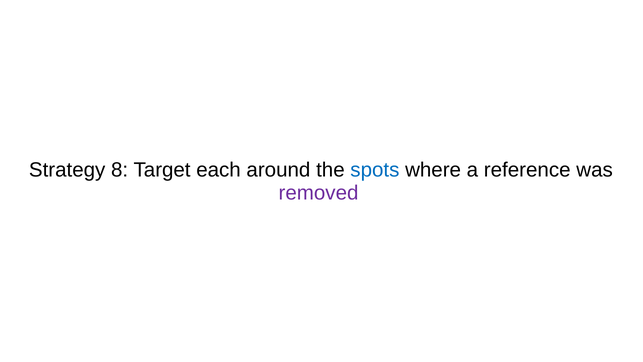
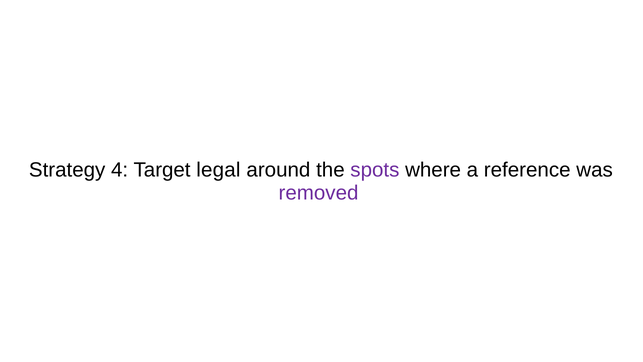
8: 8 -> 4 (120, 170)
each: each -> legal (218, 170)
spots colour: blue -> purple (375, 170)
